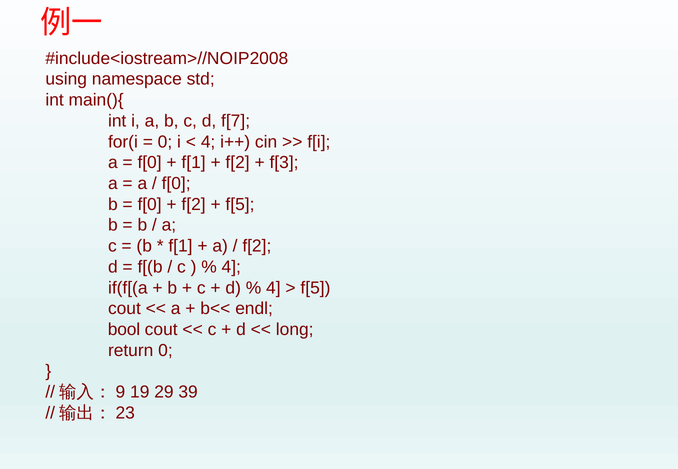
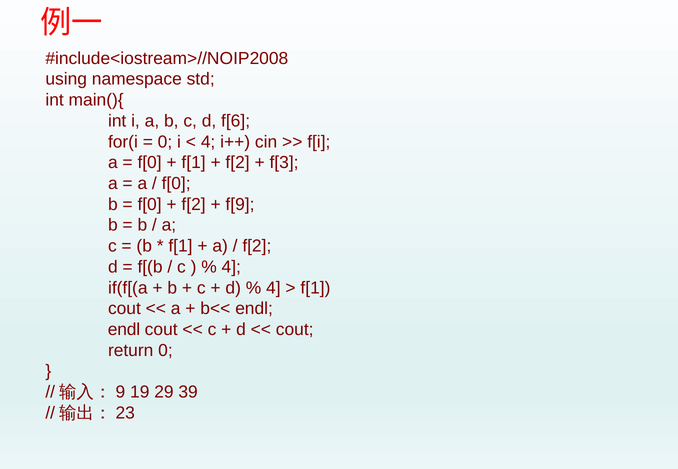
f[7: f[7 -> f[6 (236, 121)
f[5: f[5 -> f[9 (240, 205)
f[5: f[5 -> f[1 (315, 288)
bool: bool -> endl (124, 330)
long: long -> cout (295, 330)
